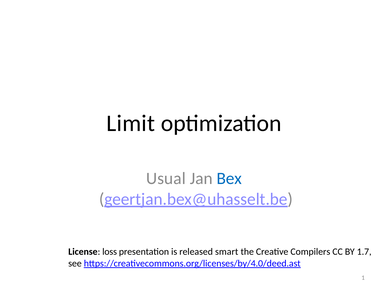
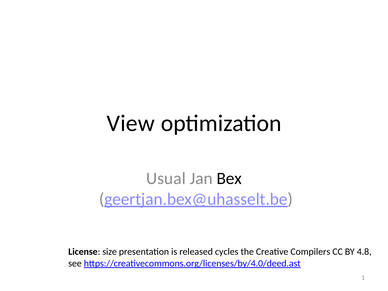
Limit: Limit -> View (131, 123)
Bex colour: blue -> black (229, 178)
loss: loss -> size (110, 252)
smart: smart -> cycles (227, 252)
1.7: 1.7 -> 4.8 (364, 252)
